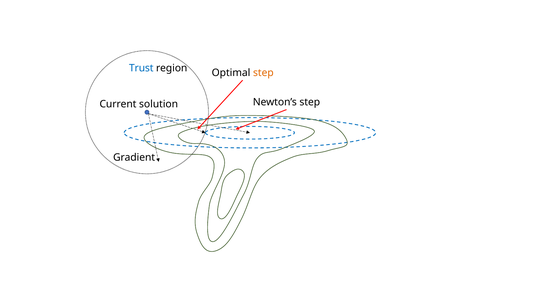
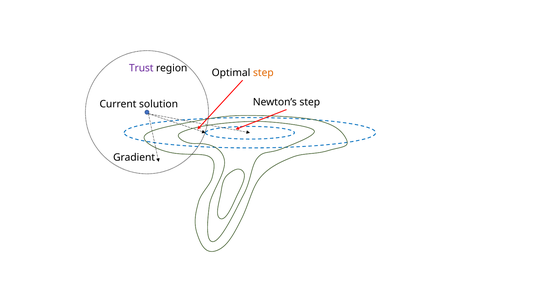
Trust colour: blue -> purple (141, 68)
